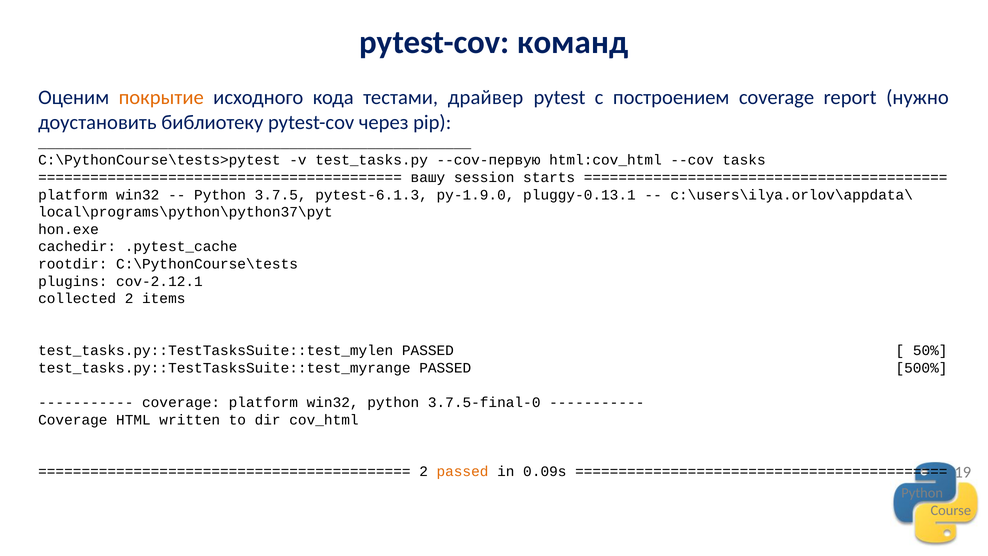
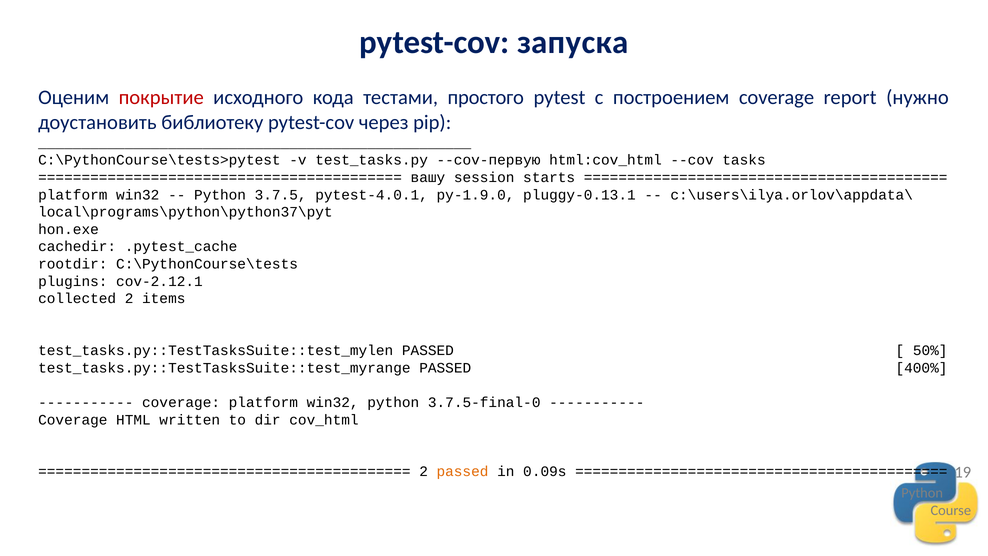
команд: команд -> запуска (573, 43)
покрытие colour: orange -> red (161, 97)
драйвер: драйвер -> простого (486, 97)
pytest-6.1.3: pytest-6.1.3 -> pytest-4.0.1 (372, 195)
500%: 500% -> 400% (921, 368)
